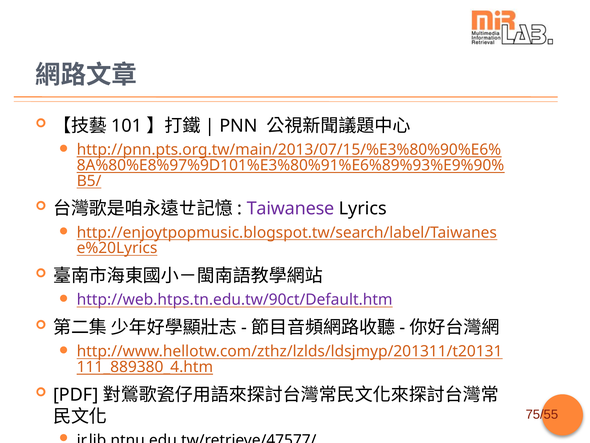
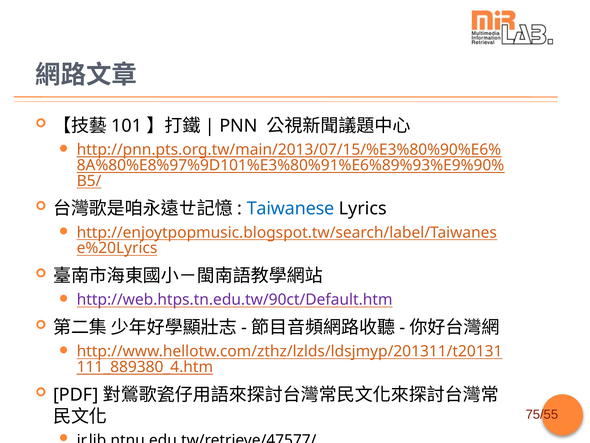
Taiwanese colour: purple -> blue (291, 208)
